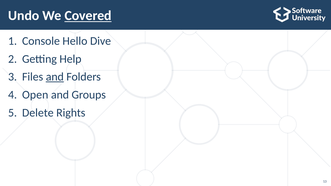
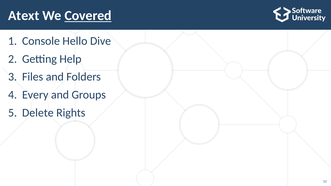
Undo: Undo -> Atext (24, 16)
and underline: present -> none (55, 77)
Open: Open -> Every (35, 95)
